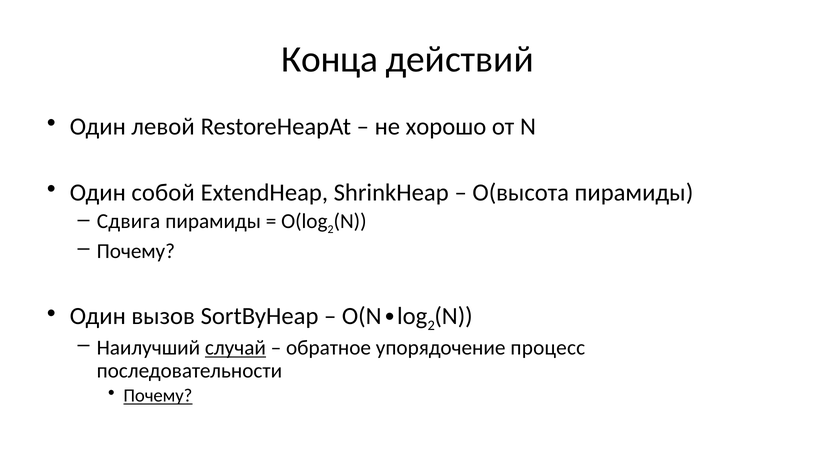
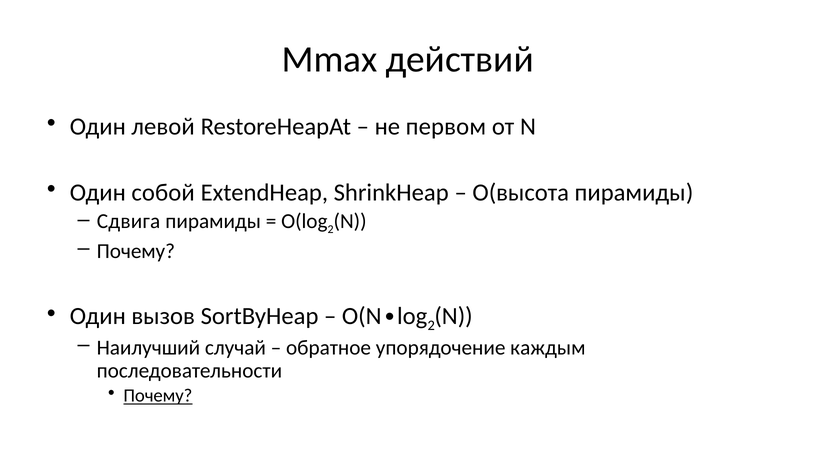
Конца: Конца -> Мmах (330, 59)
хорошо: хорошо -> первом (446, 127)
случай underline: present -> none (235, 348)
процесс: процесс -> каждым (548, 348)
